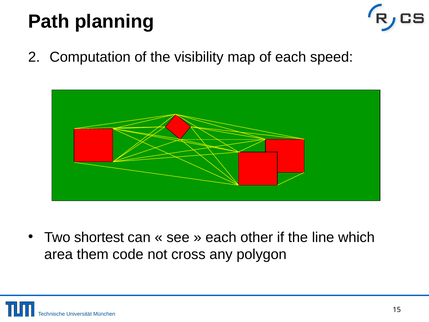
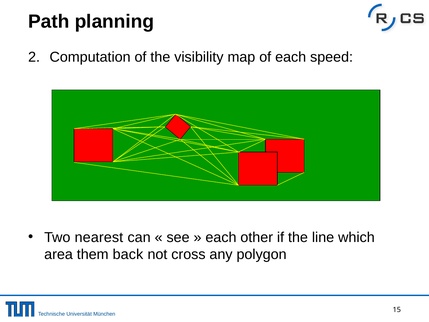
shortest: shortest -> nearest (99, 237)
code: code -> back (128, 254)
